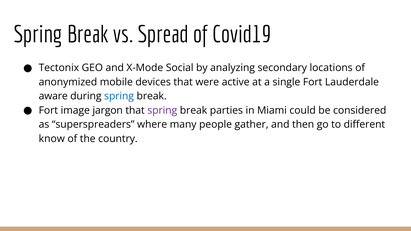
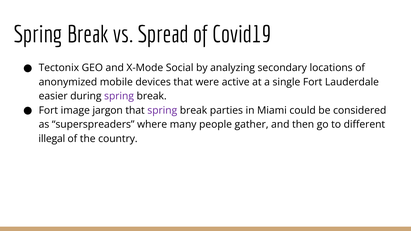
aware: aware -> easier (53, 96)
spring colour: blue -> purple (119, 96)
know: know -> illegal (52, 139)
